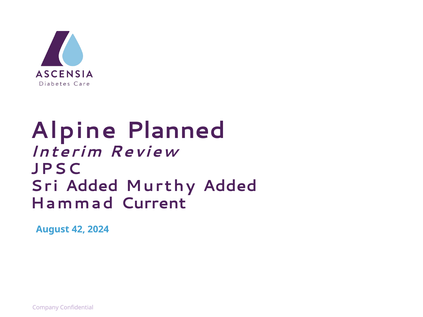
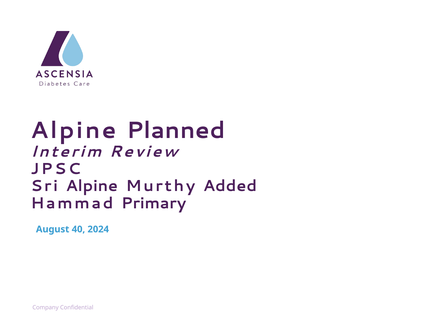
Sri Added: Added -> Alpine (92, 186)
Current: Current -> Primary (154, 203)
42: 42 -> 40 (78, 229)
